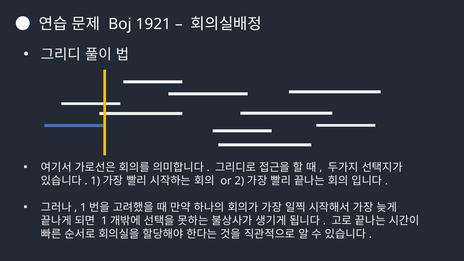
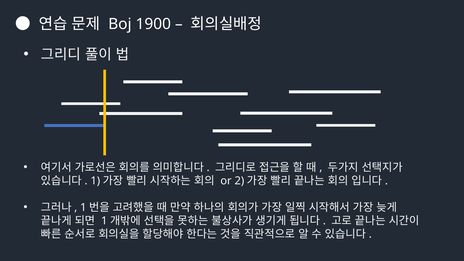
1921: 1921 -> 1900 (153, 24)
